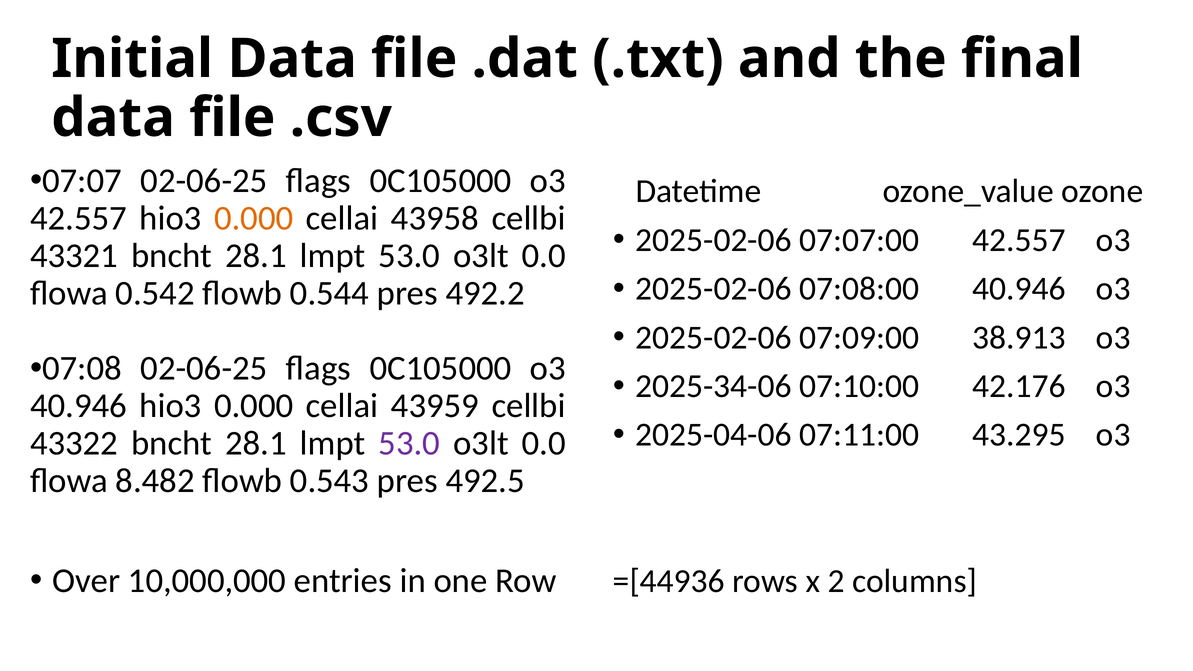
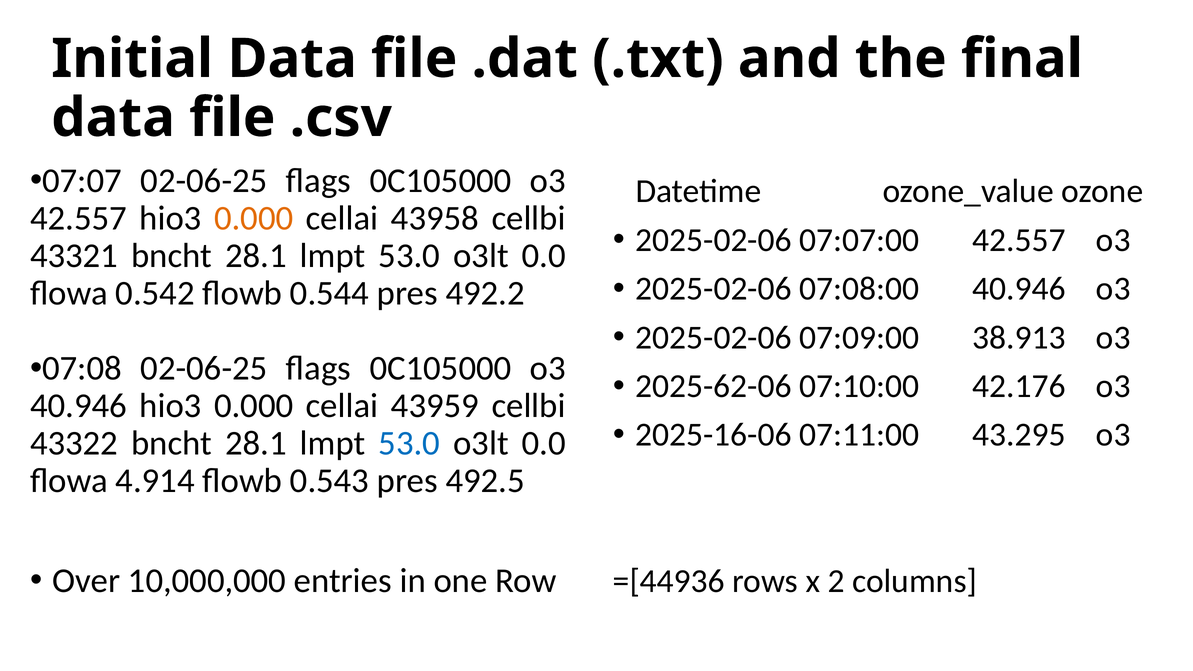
2025-34-06: 2025-34-06 -> 2025-62-06 (713, 386)
2025-04-06: 2025-04-06 -> 2025-16-06 (713, 435)
53.0 colour: purple -> blue (409, 443)
8.482: 8.482 -> 4.914 (155, 481)
